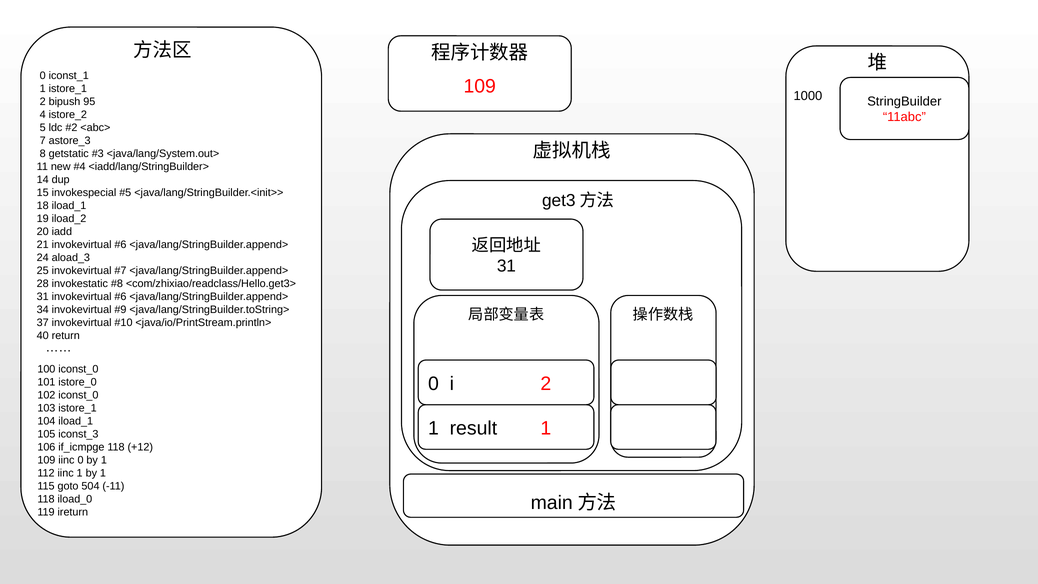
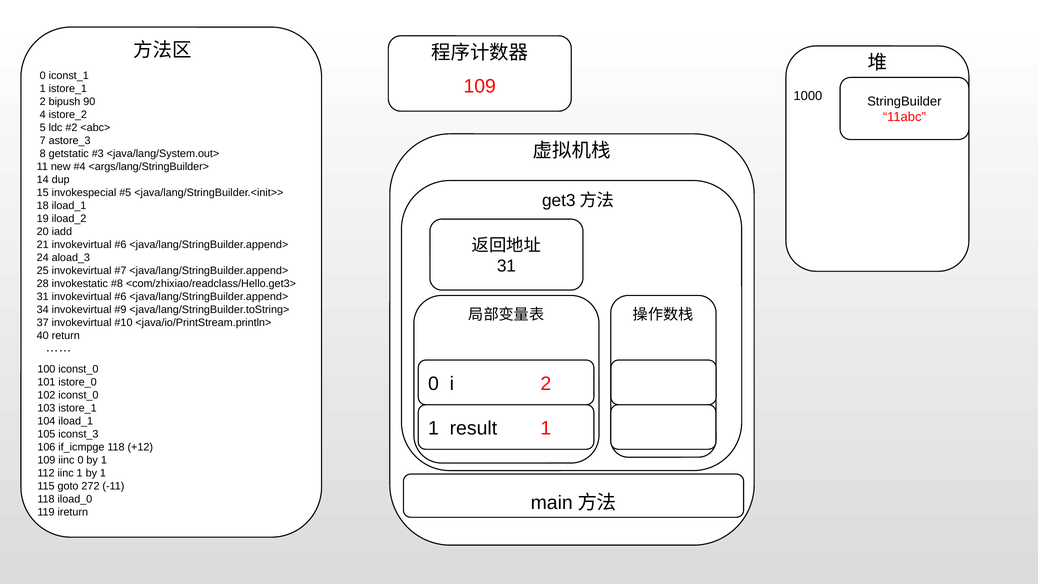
95: 95 -> 90 (89, 102)
<iadd/lang/StringBuilder>: <iadd/lang/StringBuilder> -> <args/lang/StringBuilder> (149, 167)
504: 504 -> 272 (90, 486)
